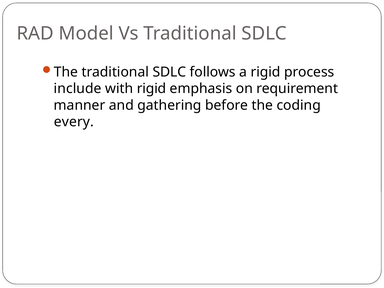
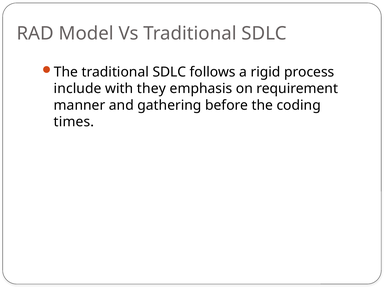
with rigid: rigid -> they (151, 89)
every: every -> times (74, 122)
